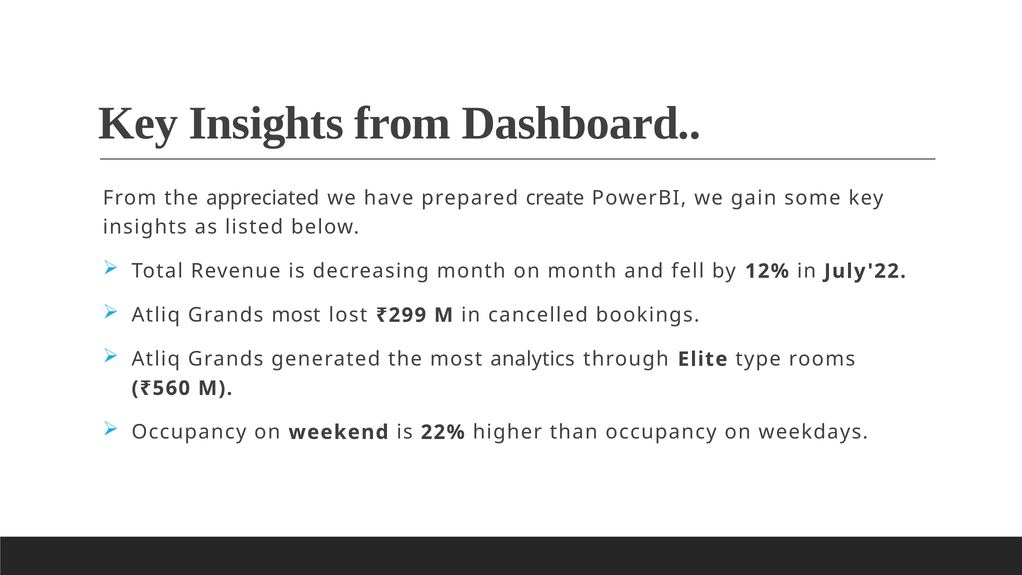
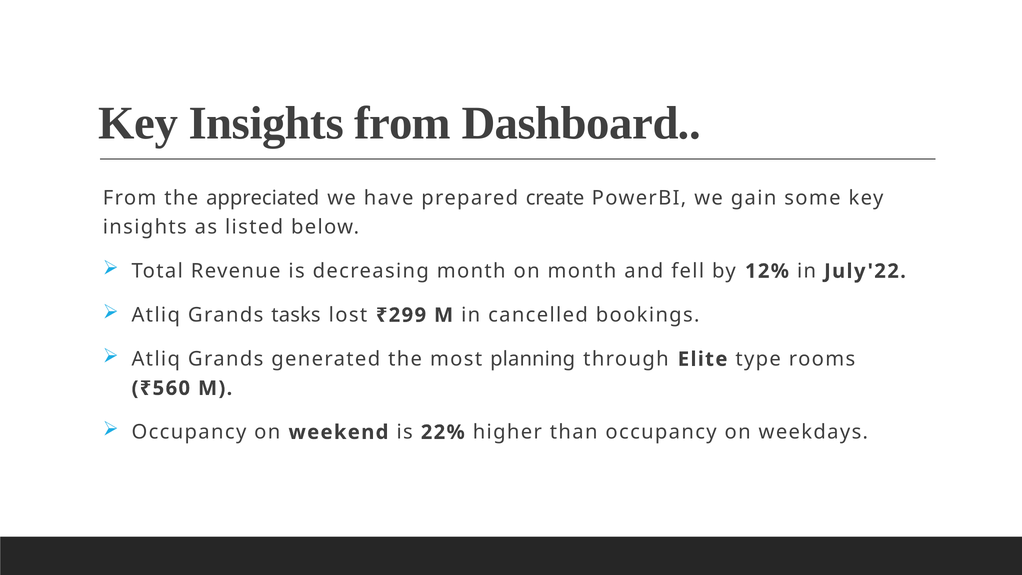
Grands most: most -> tasks (296, 315)
analytics: analytics -> planning (533, 359)
